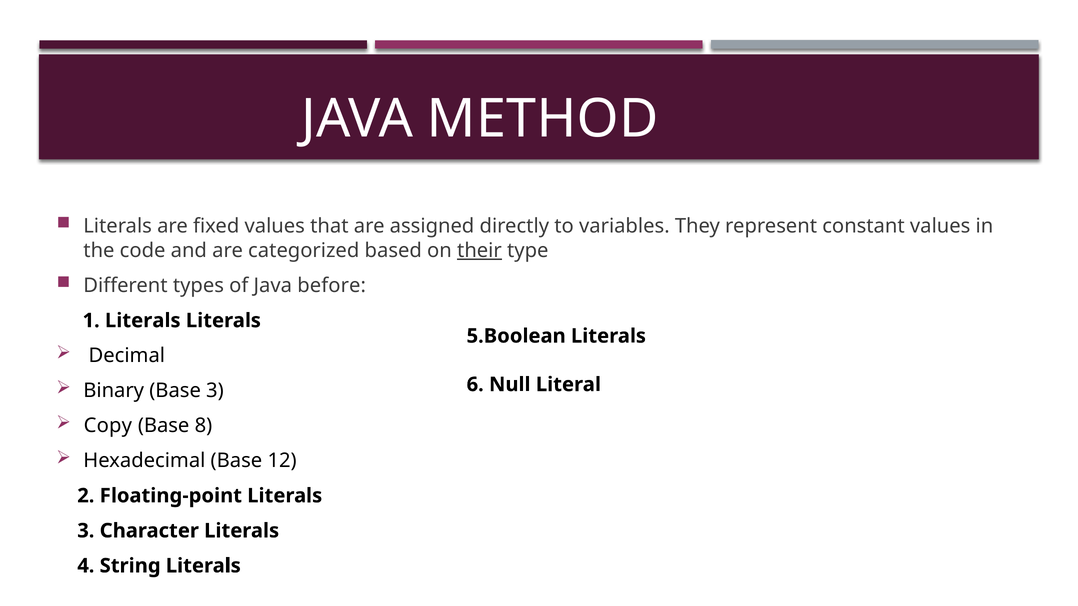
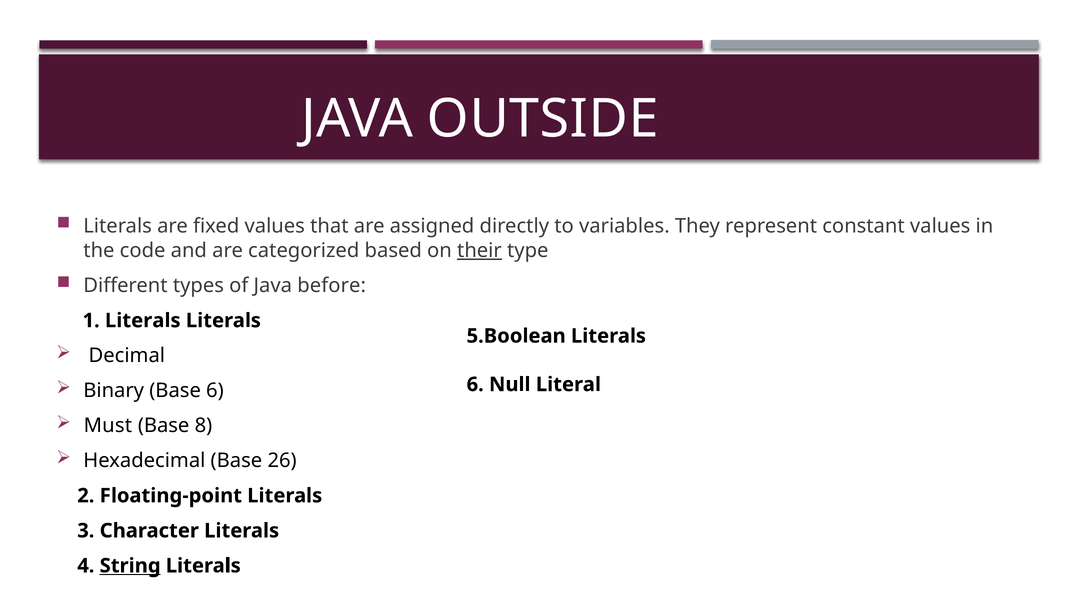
METHOD: METHOD -> OUTSIDE (543, 119)
Base 3: 3 -> 6 (215, 391)
Copy: Copy -> Must (108, 426)
12: 12 -> 26 (282, 461)
String underline: none -> present (130, 566)
